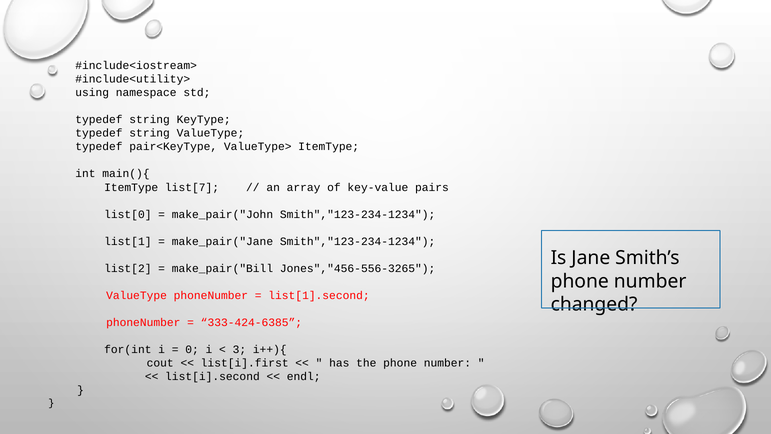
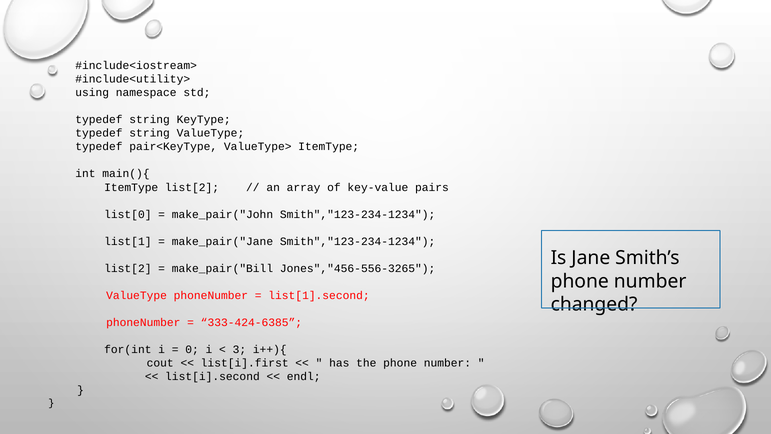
ItemType list[7: list[7 -> list[2 (192, 187)
